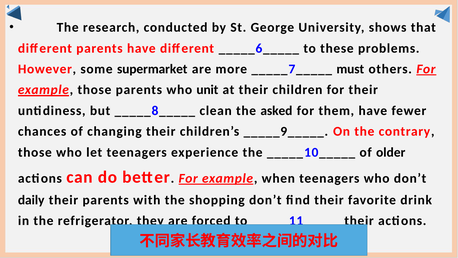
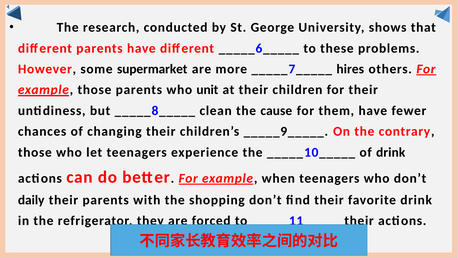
must: must -> hires (350, 69)
asked: asked -> cause (276, 111)
of older: older -> drink (391, 152)
